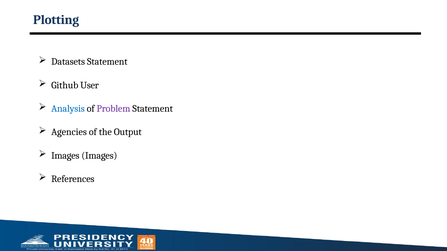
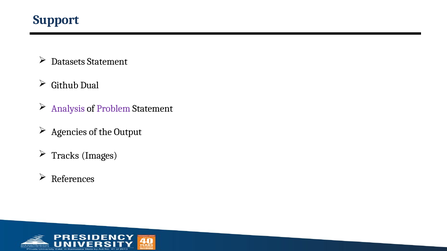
Plotting: Plotting -> Support (56, 20)
User: User -> Dual (90, 85)
Analysis colour: blue -> purple (68, 109)
Images: Images -> Tracks (65, 156)
